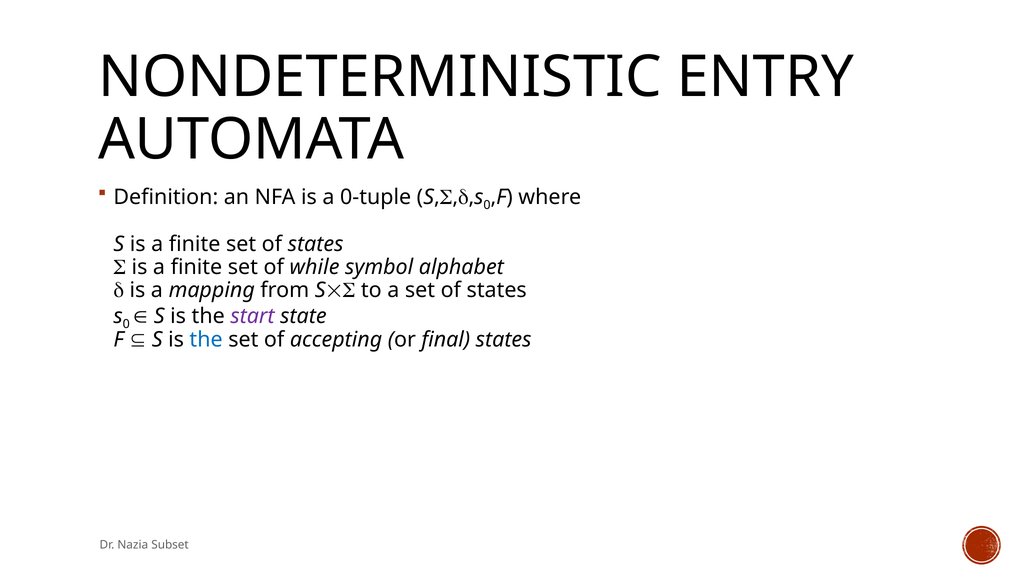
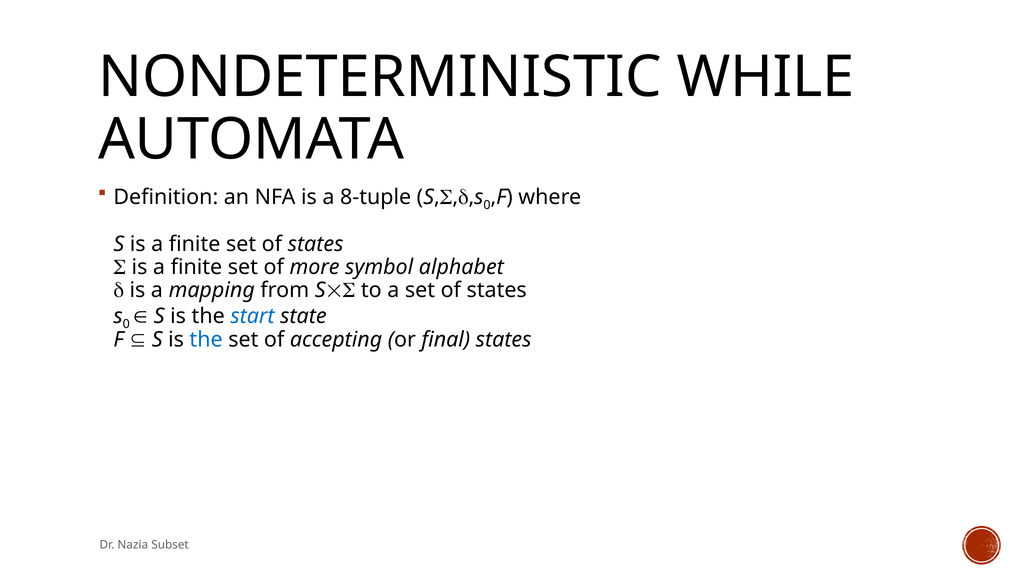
ENTRY: ENTRY -> WHILE (766, 77)
0-tuple: 0-tuple -> 8-tuple (376, 197)
while: while -> more (315, 267)
start colour: purple -> blue (252, 316)
